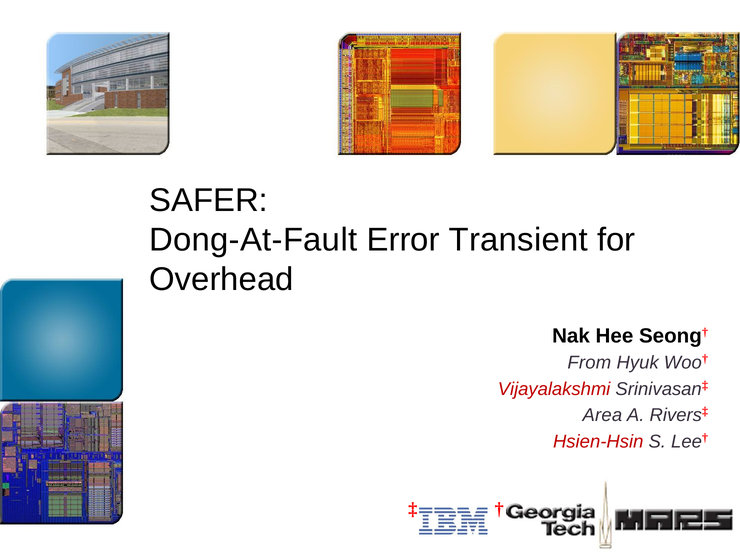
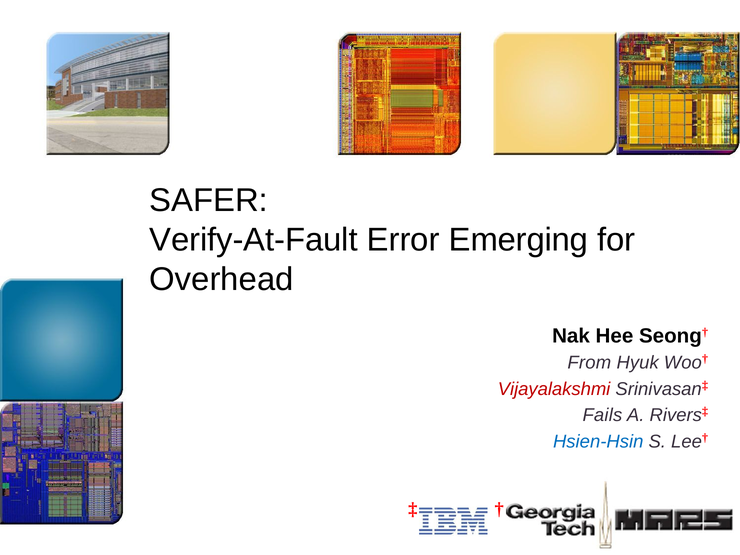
Dong-At-Fault: Dong-At-Fault -> Verify-At-Fault (253, 240)
Transient: Transient -> Emerging (519, 240)
Area: Area -> Fails (602, 415)
Hsien-Hsin colour: red -> blue (598, 442)
